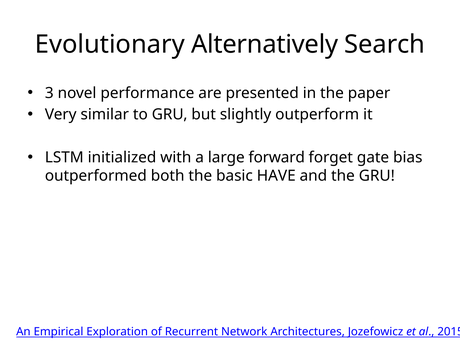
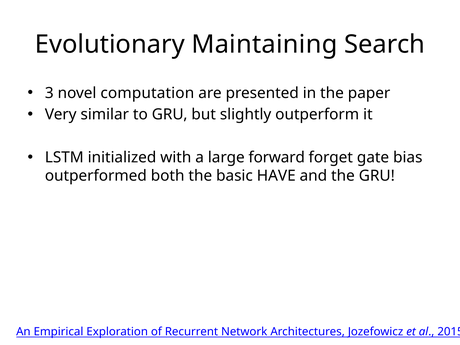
Alternatively: Alternatively -> Maintaining (264, 44)
performance: performance -> computation (147, 93)
